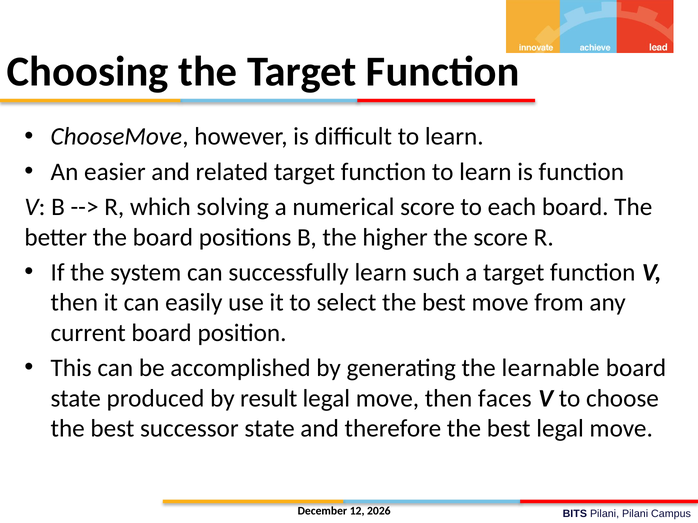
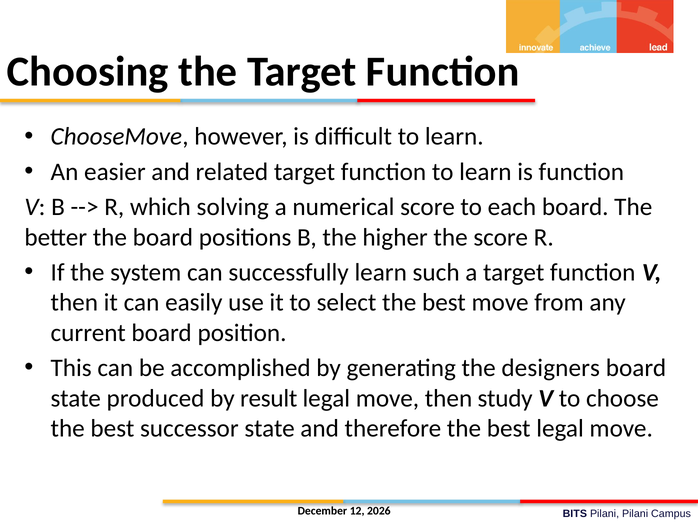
learnable: learnable -> designers (551, 368)
faces: faces -> study (505, 399)
